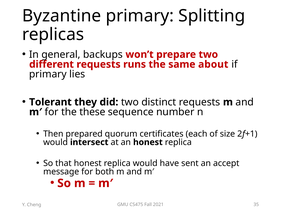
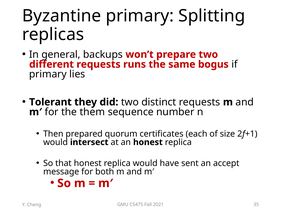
about: about -> bogus (213, 64)
these: these -> them (92, 112)
